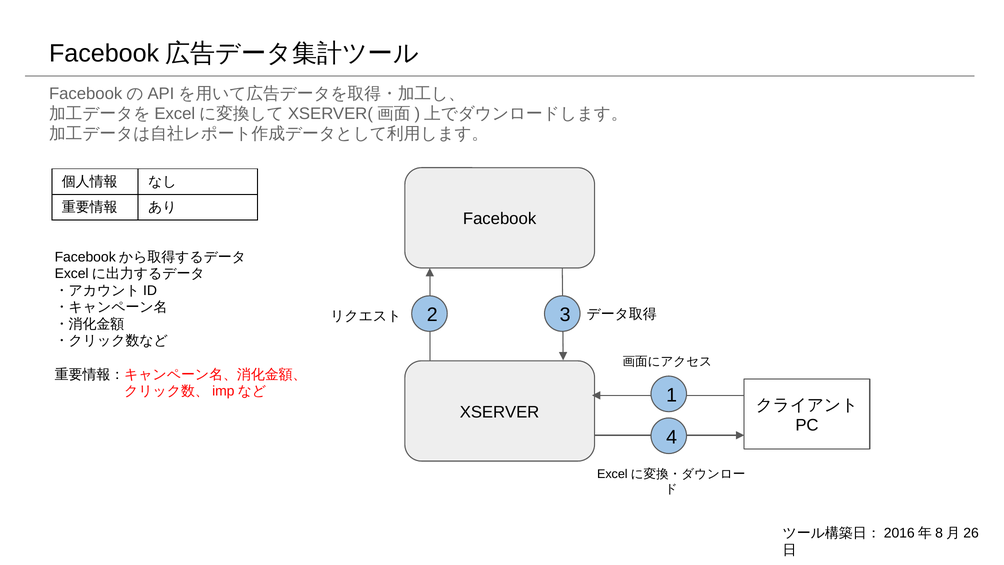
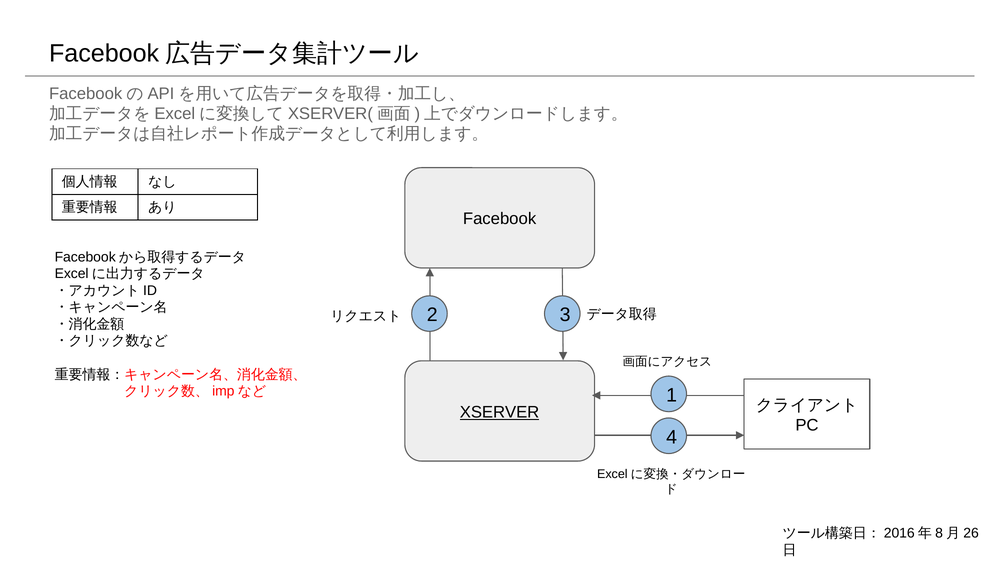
XSERVER underline: none -> present (500, 412)
